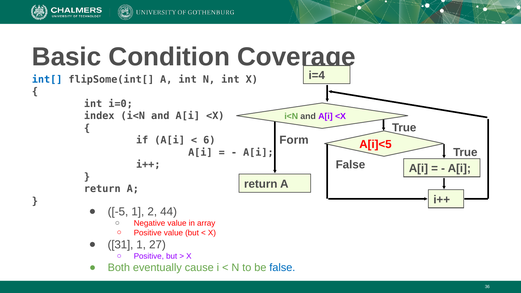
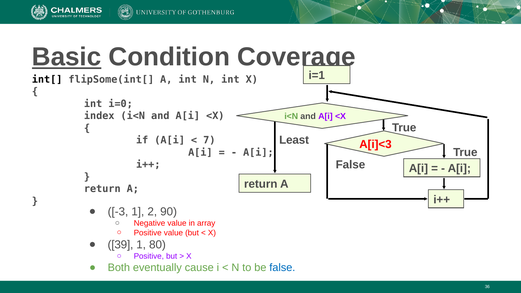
Basic underline: none -> present (67, 57)
i=4: i=4 -> i=1 (317, 75)
int[ colour: blue -> black (47, 80)
Form: Form -> Least (294, 140)
6: 6 -> 7 (209, 140)
A[i]<5: A[i]<5 -> A[i]<3 (375, 144)
-5: -5 -> -3 (118, 212)
44: 44 -> 90 (169, 212)
31: 31 -> 39 (120, 245)
27: 27 -> 80 (157, 245)
